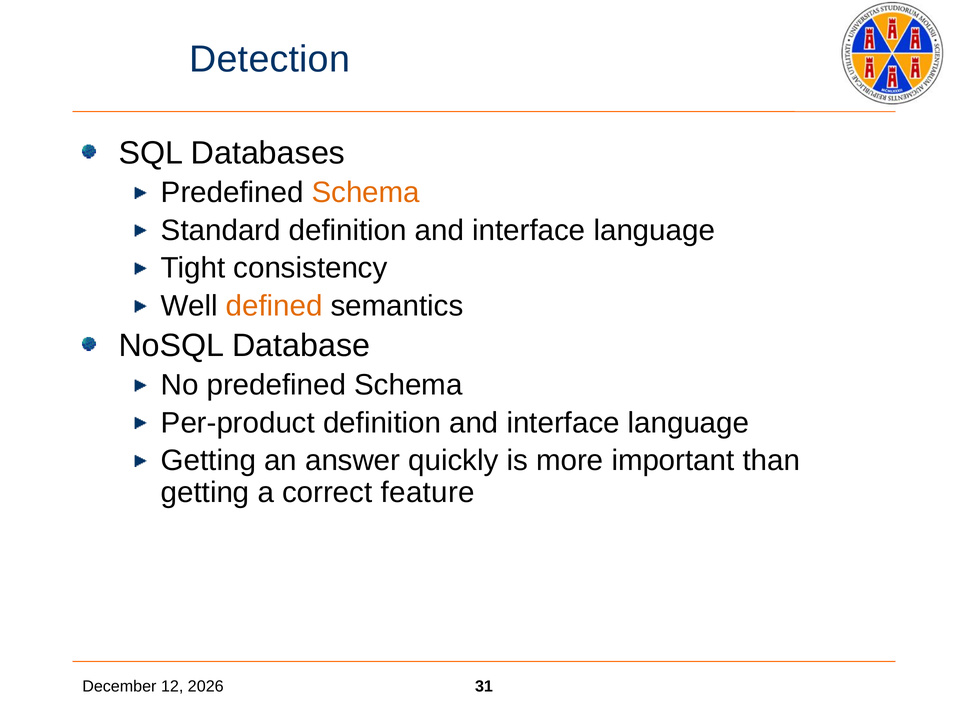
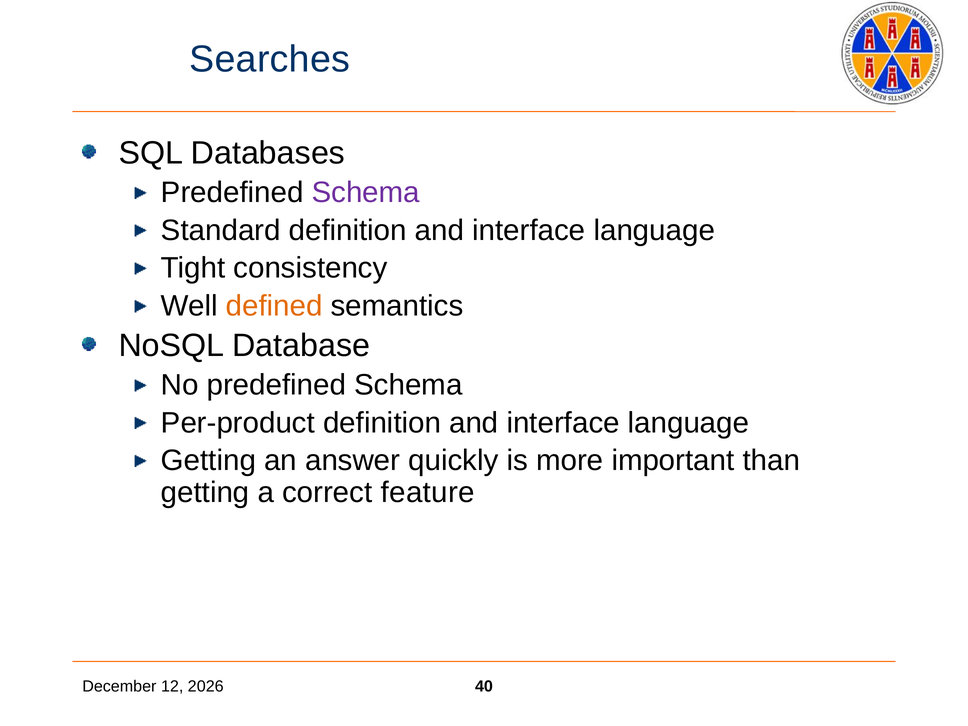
Detection: Detection -> Searches (270, 59)
Schema colour: orange -> purple (366, 192)
31: 31 -> 40 (484, 687)
